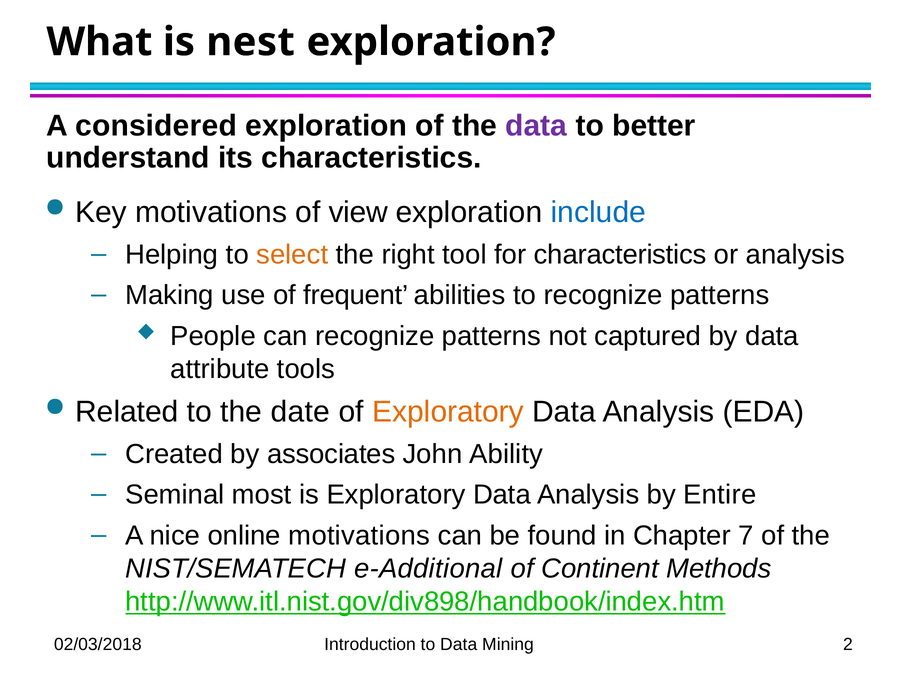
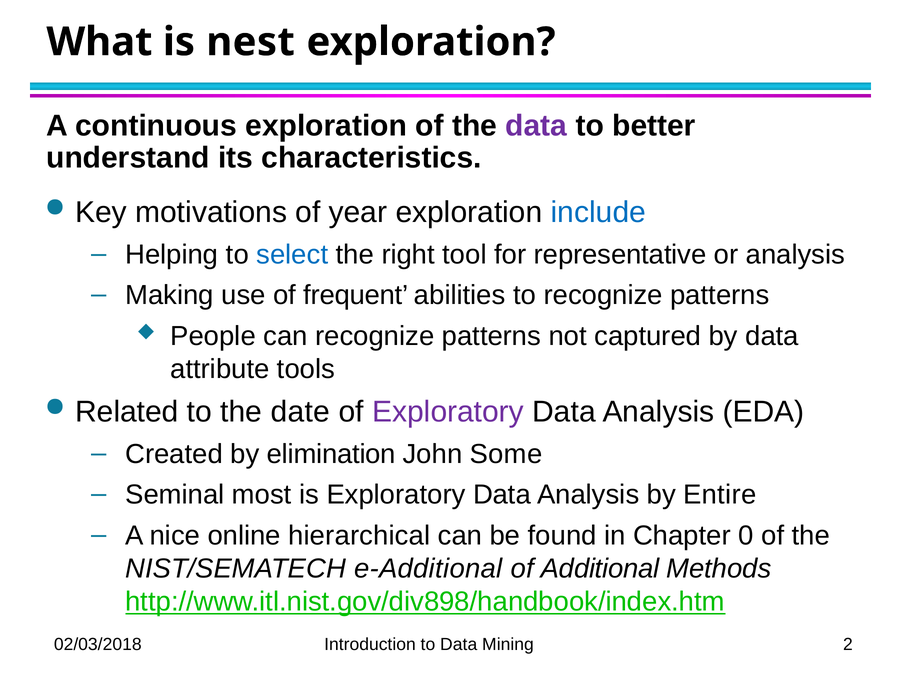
considered: considered -> continuous (156, 126)
view: view -> year (358, 212)
select colour: orange -> blue (292, 254)
for characteristics: characteristics -> representative (620, 254)
Exploratory colour: orange -> purple (448, 412)
associates: associates -> elimination (331, 454)
Ability: Ability -> Some (506, 454)
online motivations: motivations -> hierarchical (359, 535)
7: 7 -> 0 (746, 535)
Continent: Continent -> Additional (600, 568)
